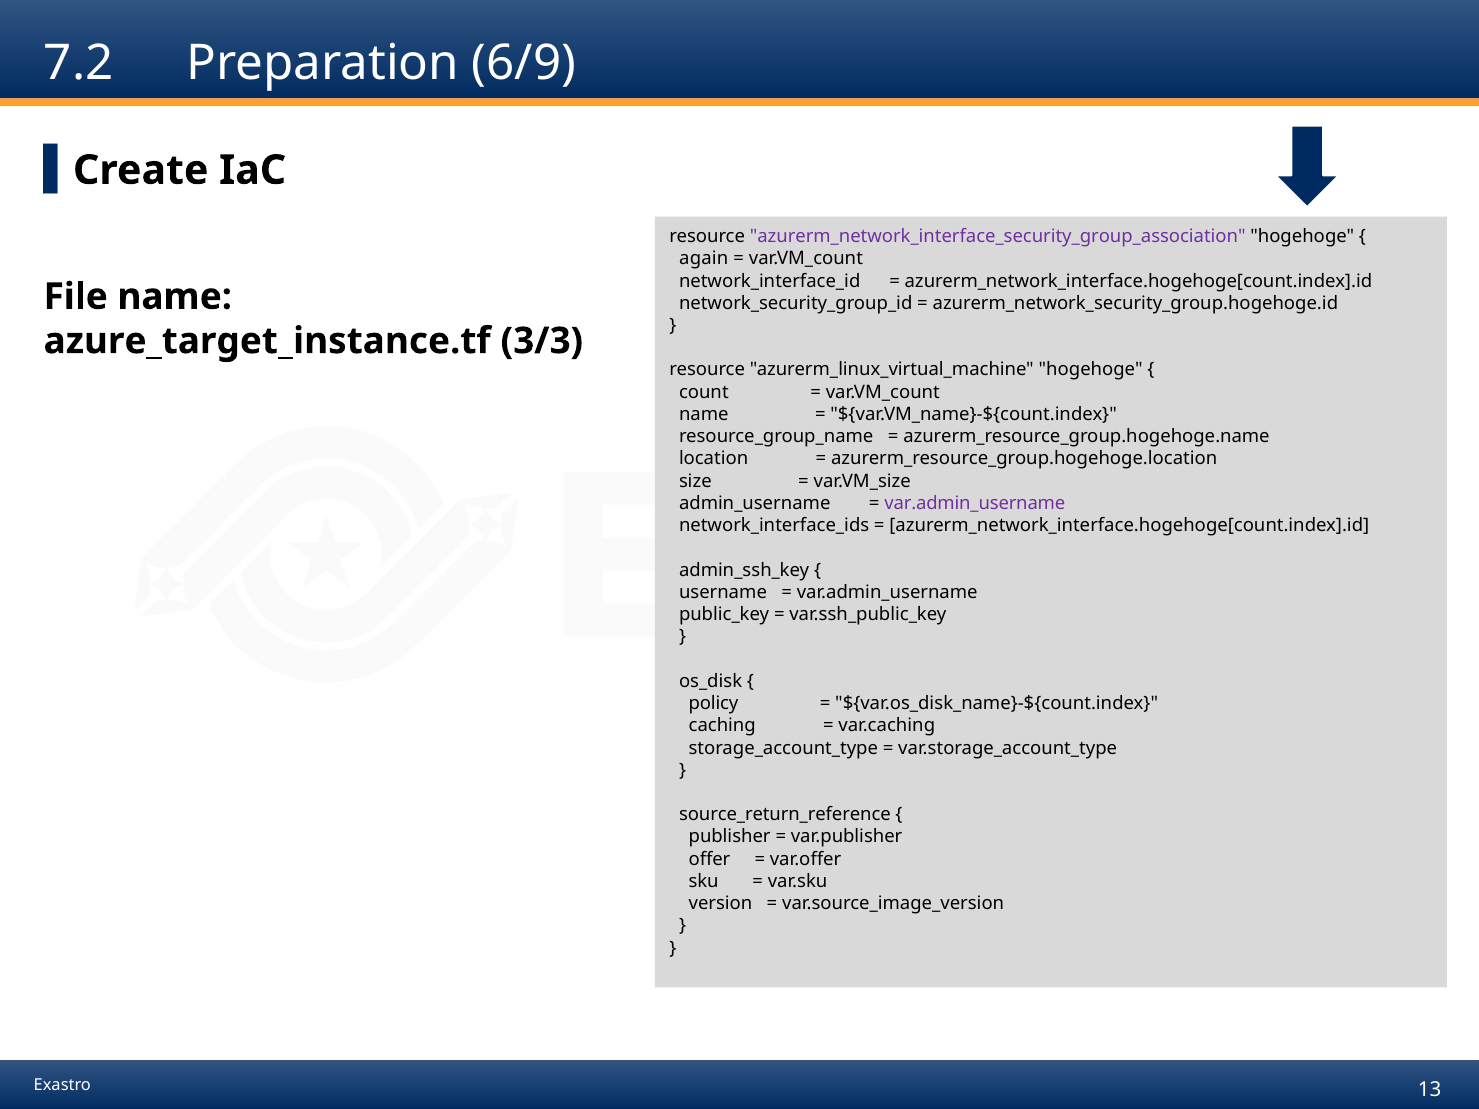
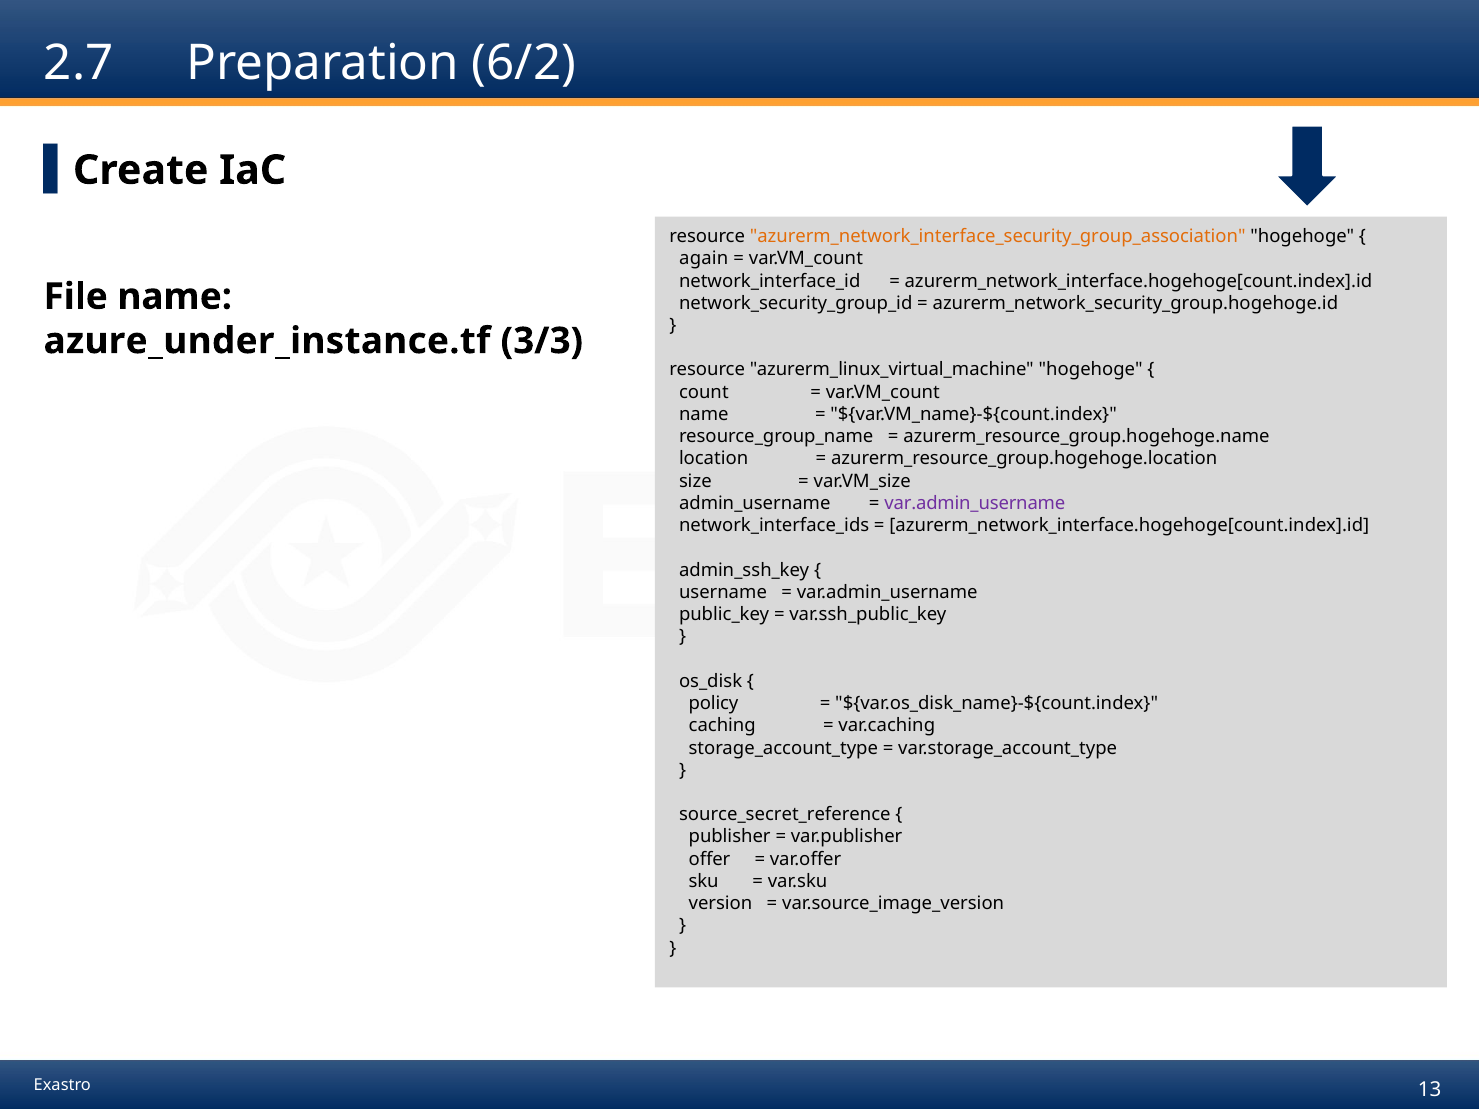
7.2: 7.2 -> 2.7 (79, 63)
6/9: 6/9 -> 6/2 (524, 63)
azurerm_network_interface_security_group_association colour: purple -> orange (998, 236)
azure_target_instance.tf: azure_target_instance.tf -> azure_under_instance.tf (267, 341)
source_return_reference: source_return_reference -> source_secret_reference (785, 815)
